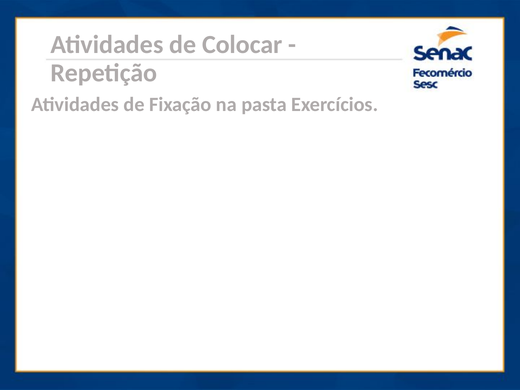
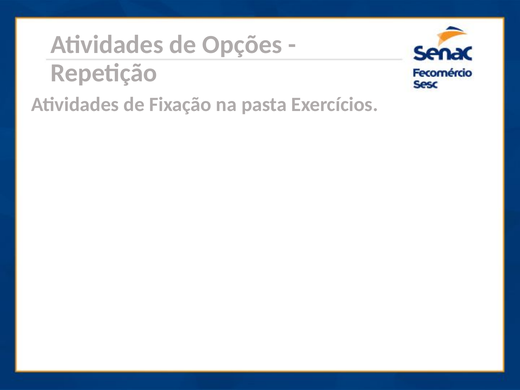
Colocar: Colocar -> Opções (242, 45)
